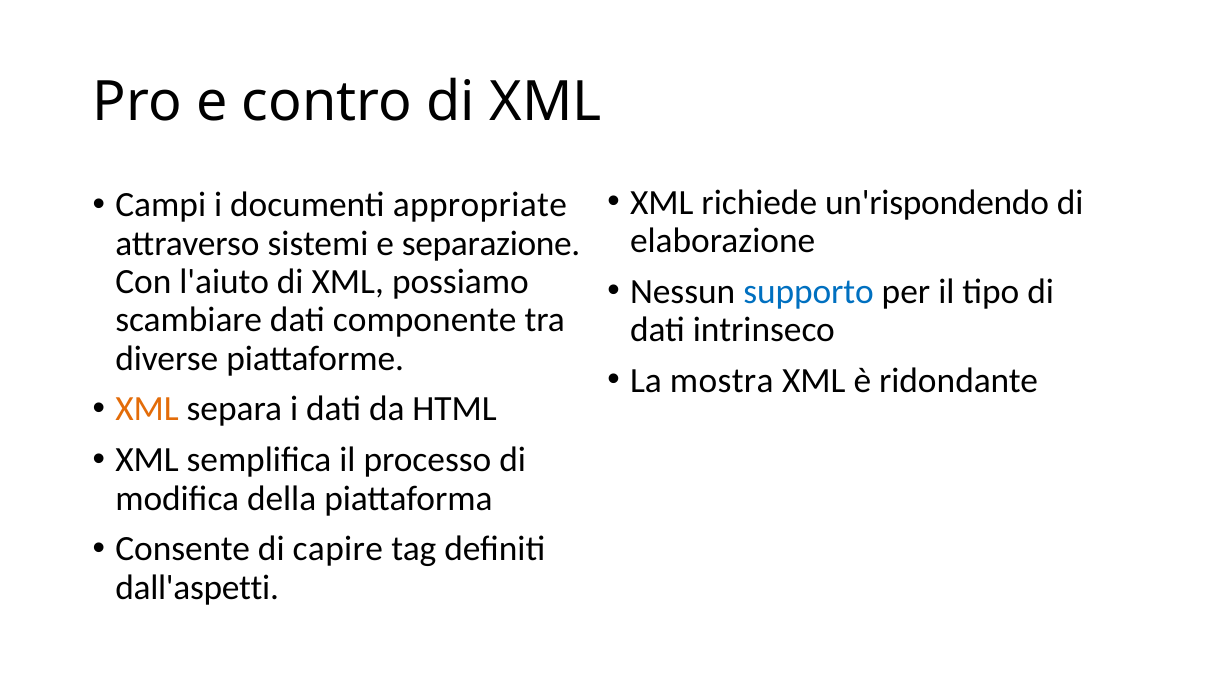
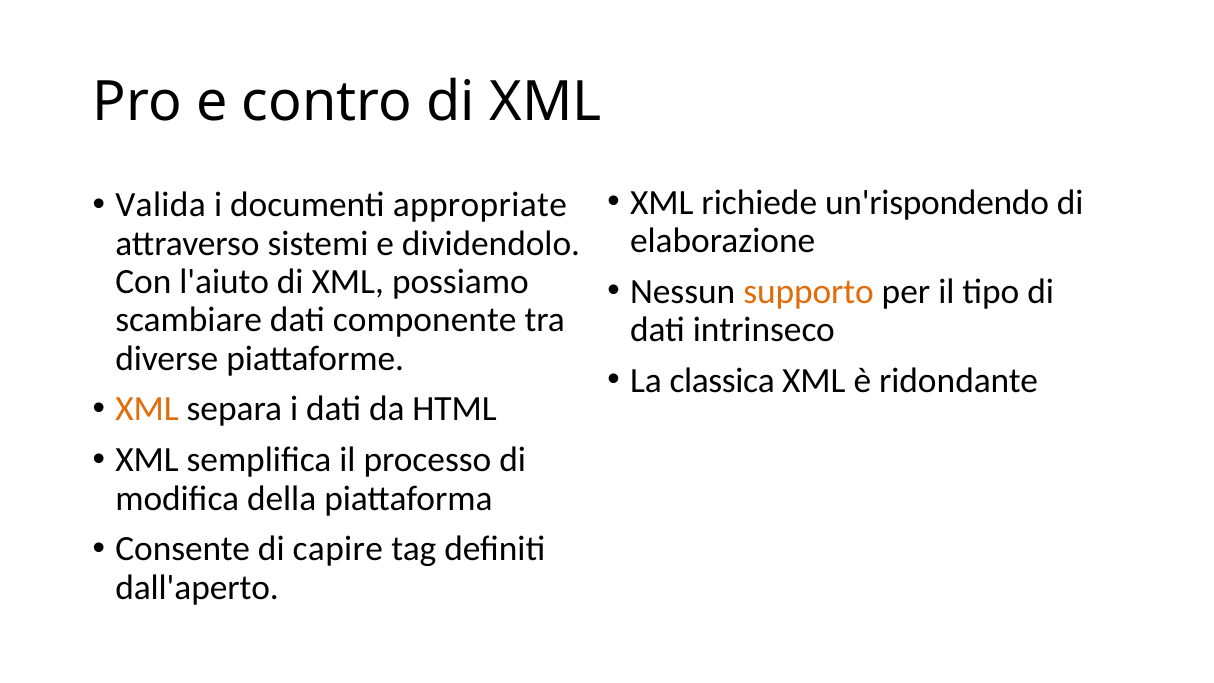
Campi: Campi -> Valida (161, 205)
separazione: separazione -> dividendolo (491, 244)
supporto colour: blue -> orange (809, 292)
mostra: mostra -> classica (722, 381)
dall'aspetti: dall'aspetti -> dall'aperto (197, 587)
